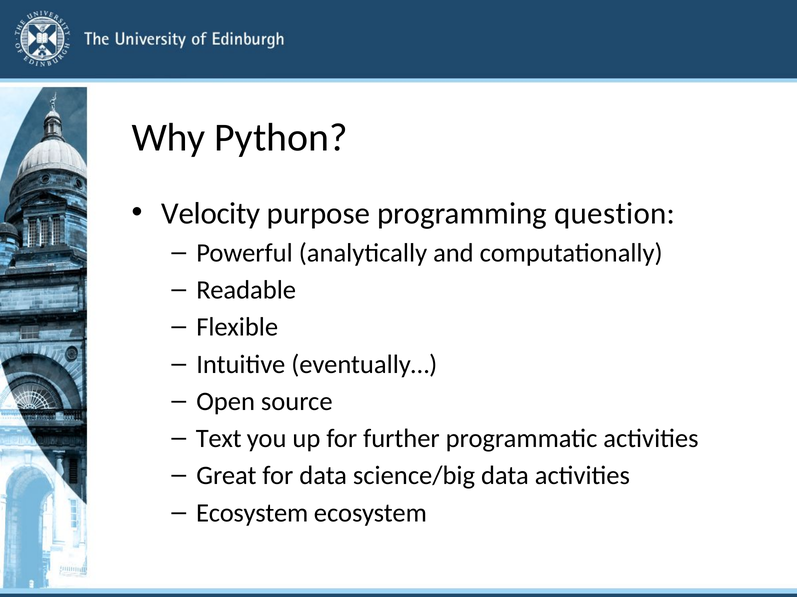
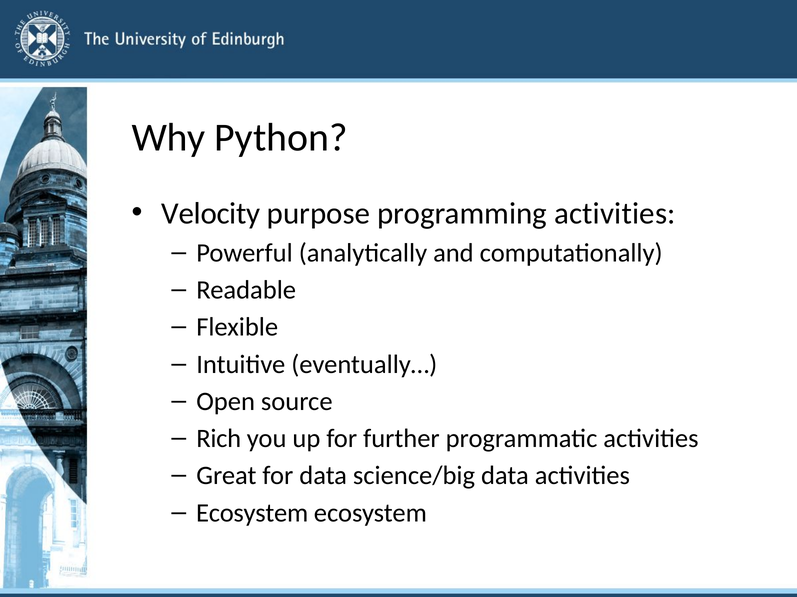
programming question: question -> activities (615, 214)
Text: Text -> Rich (219, 439)
